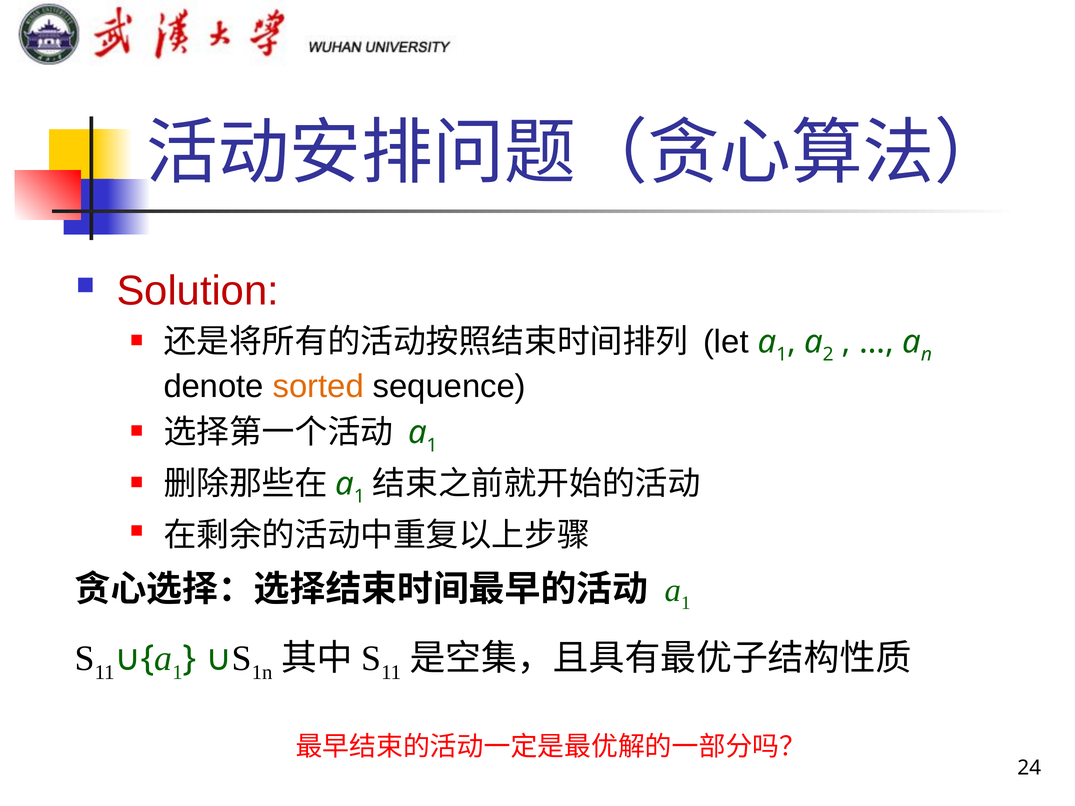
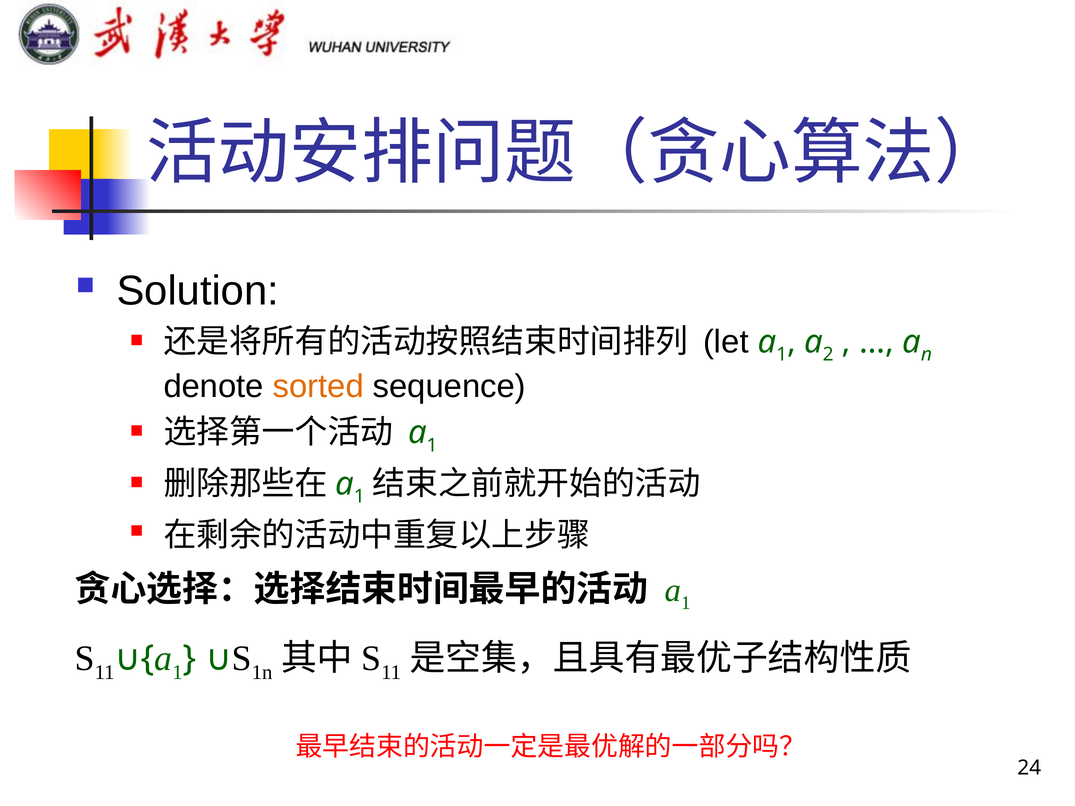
Solution colour: red -> black (198, 291)
